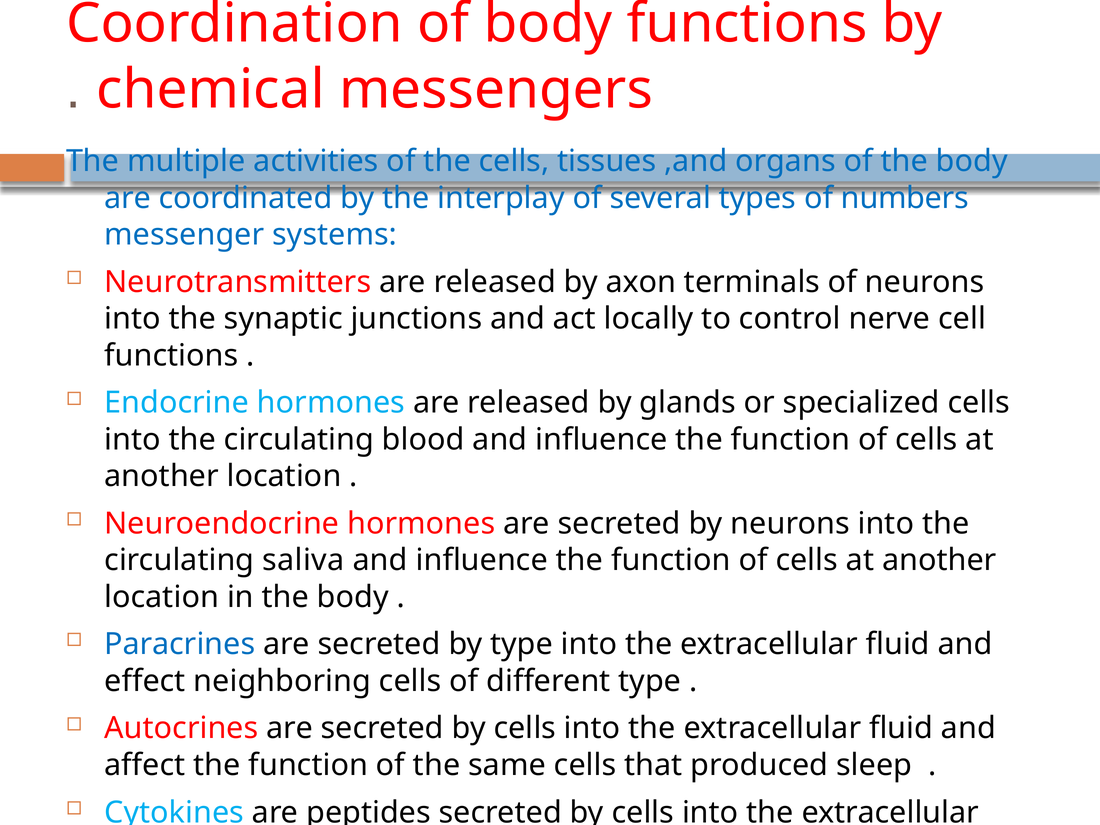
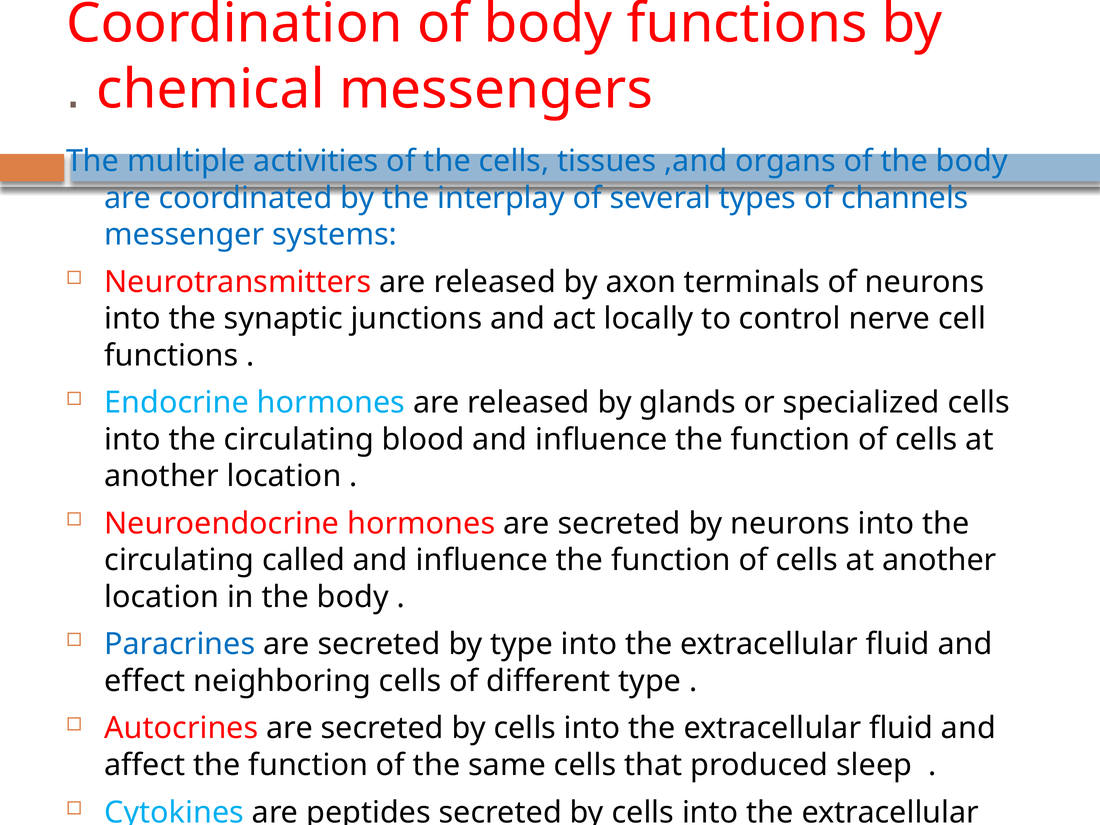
numbers: numbers -> channels (905, 198)
saliva: saliva -> called (304, 560)
